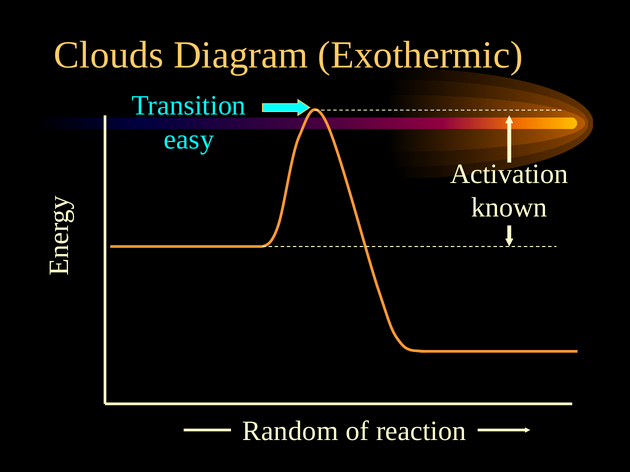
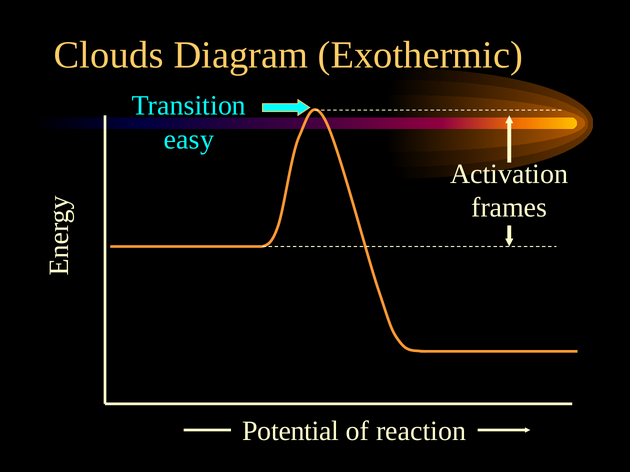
known: known -> frames (509, 208)
Random: Random -> Potential (291, 431)
